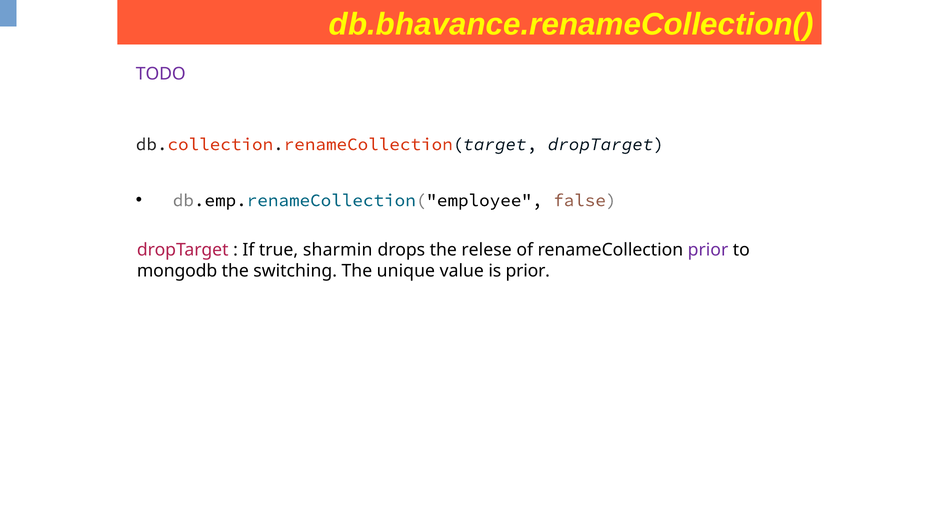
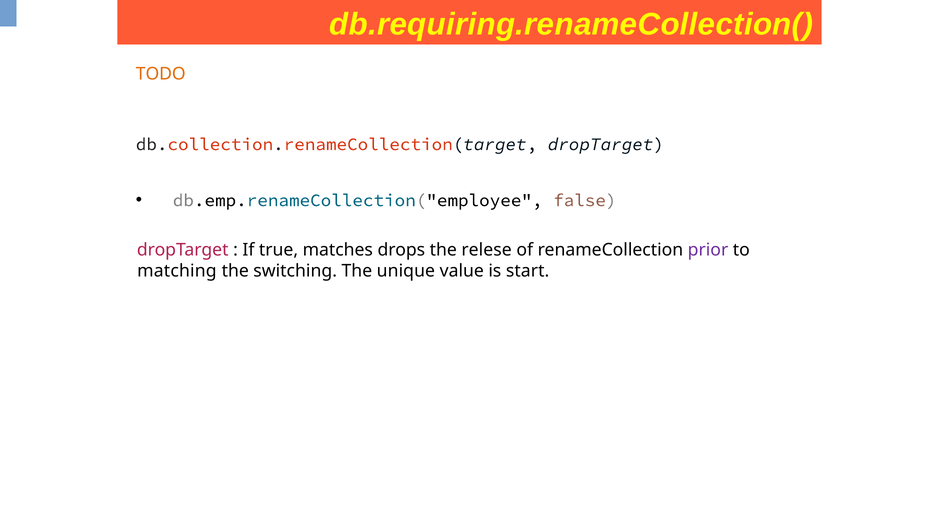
db.bhavance.renameCollection(: db.bhavance.renameCollection( -> db.requiring.renameCollection( (571, 24)
TODO colour: purple -> orange (161, 74)
sharmin: sharmin -> matches (338, 250)
mongodb: mongodb -> matching (177, 271)
is prior: prior -> start (528, 271)
